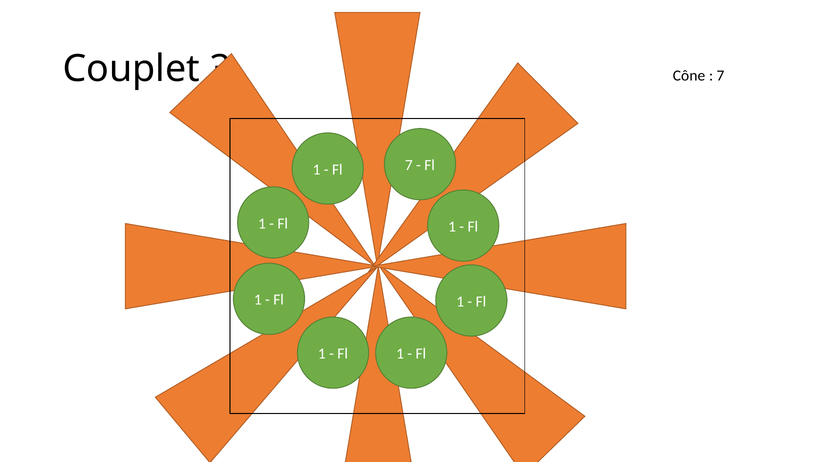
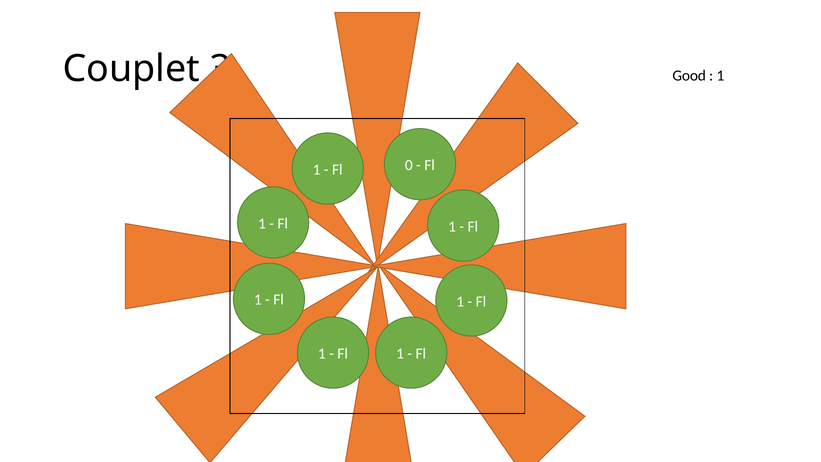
Cône: Cône -> Good (689, 76)
7: 7 -> 1 (720, 76)
Fl 7: 7 -> 0 (409, 165)
